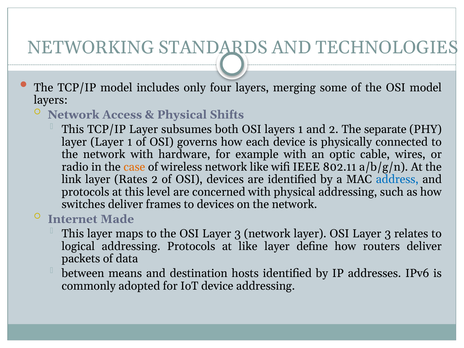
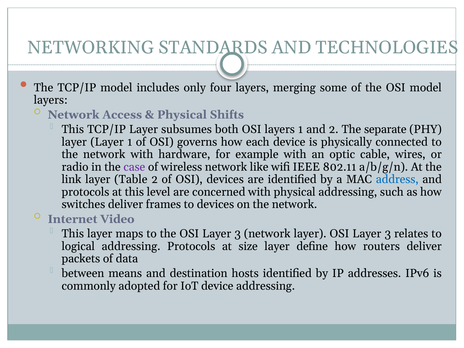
case colour: orange -> purple (134, 167)
Rates: Rates -> Table (131, 179)
Made: Made -> Video (117, 219)
at like: like -> size (248, 246)
